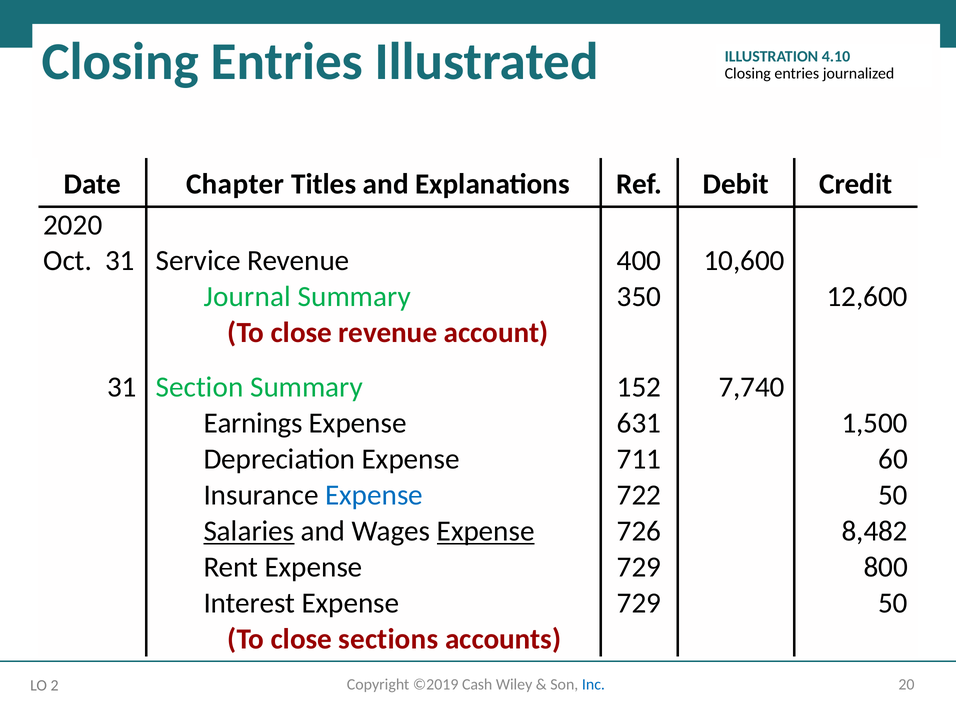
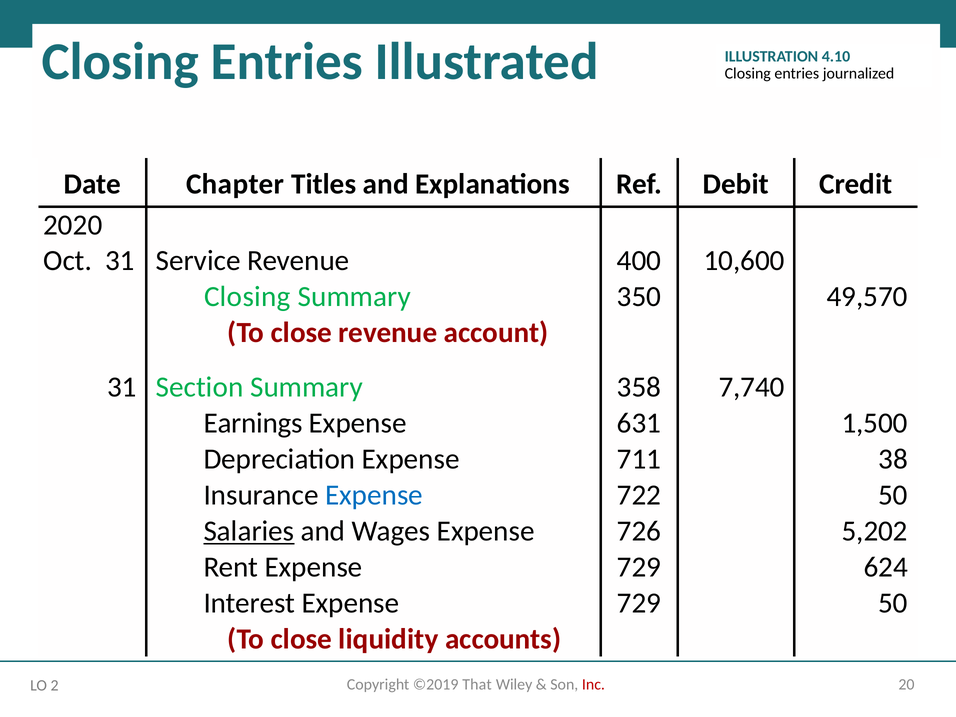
Journal: Journal -> Closing (247, 297)
12,600: 12,600 -> 49,570 (867, 297)
152: 152 -> 358 (639, 387)
60: 60 -> 38 (893, 459)
Expense underline: present -> none (486, 531)
8,482: 8,482 -> 5,202 (875, 531)
800: 800 -> 624 (886, 567)
sections: sections -> liquidity (388, 639)
Cash: Cash -> That (477, 685)
Inc colour: blue -> red (593, 685)
